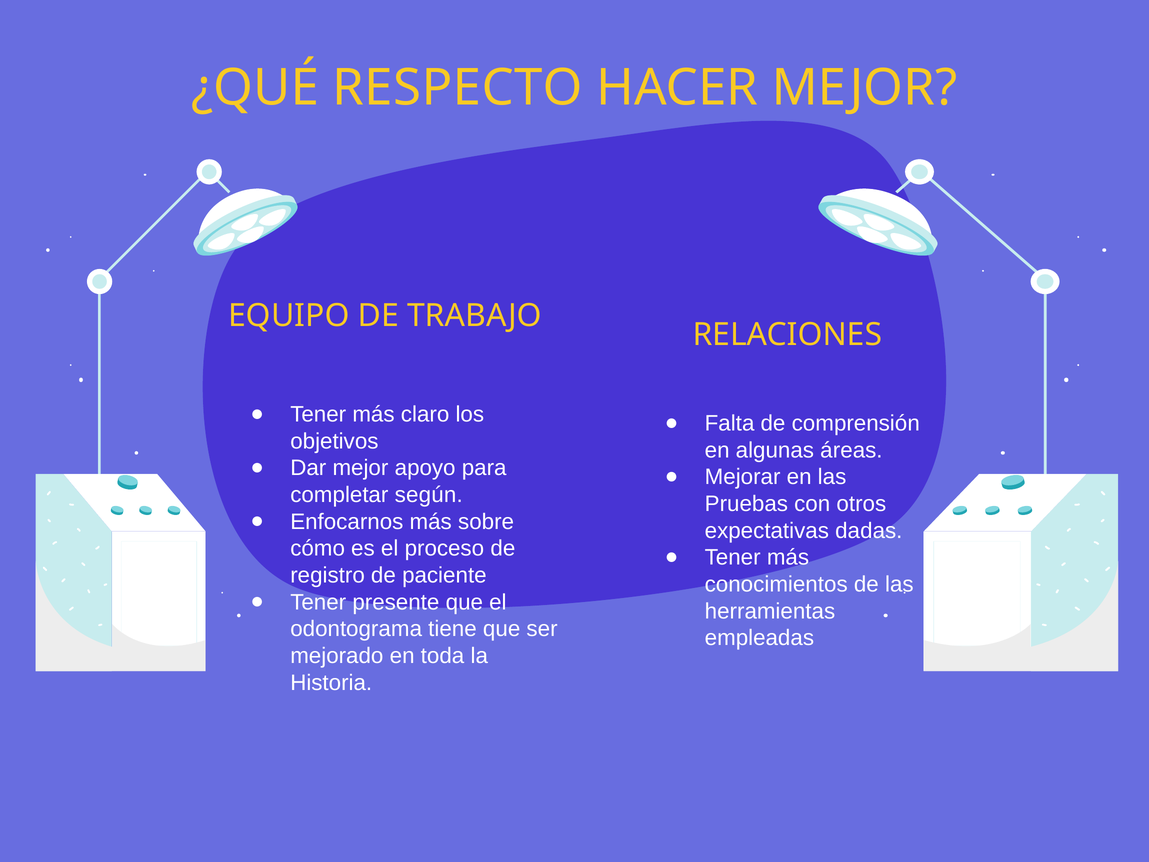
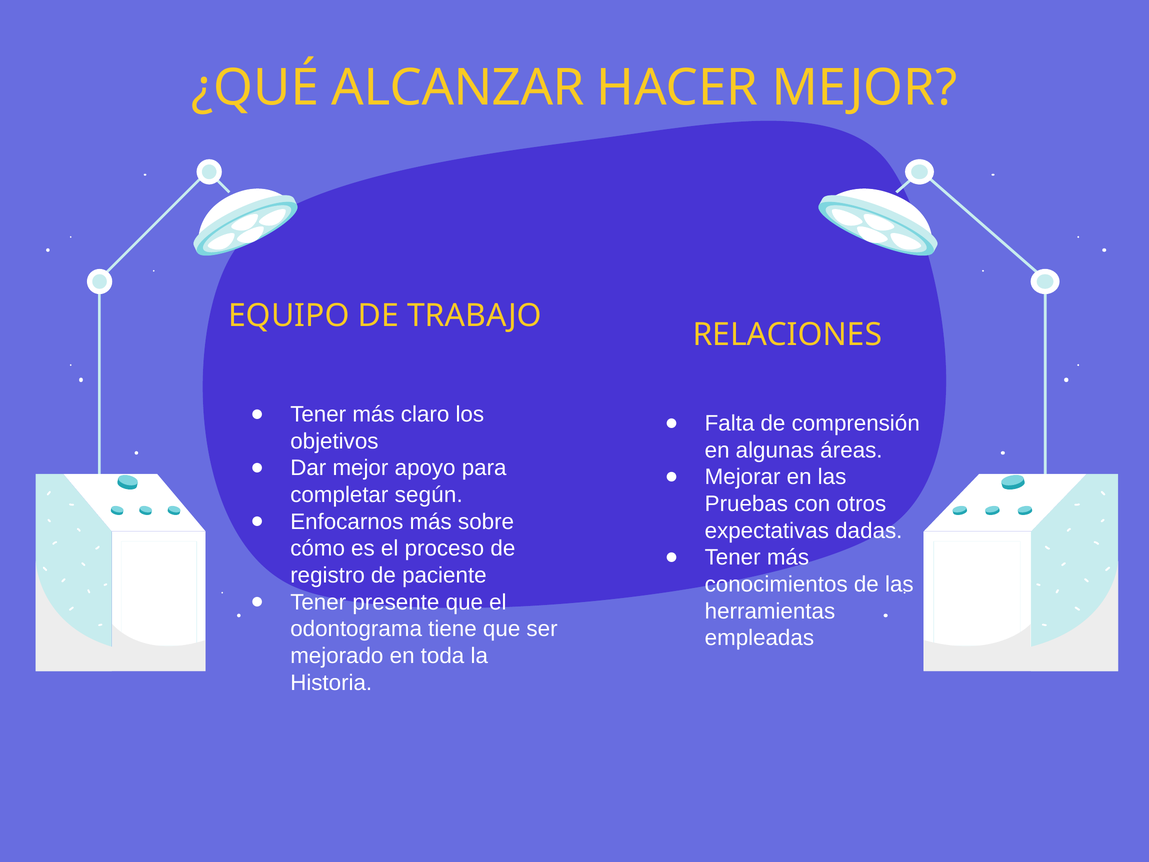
RESPECTO: RESPECTO -> ALCANZAR (458, 88)
